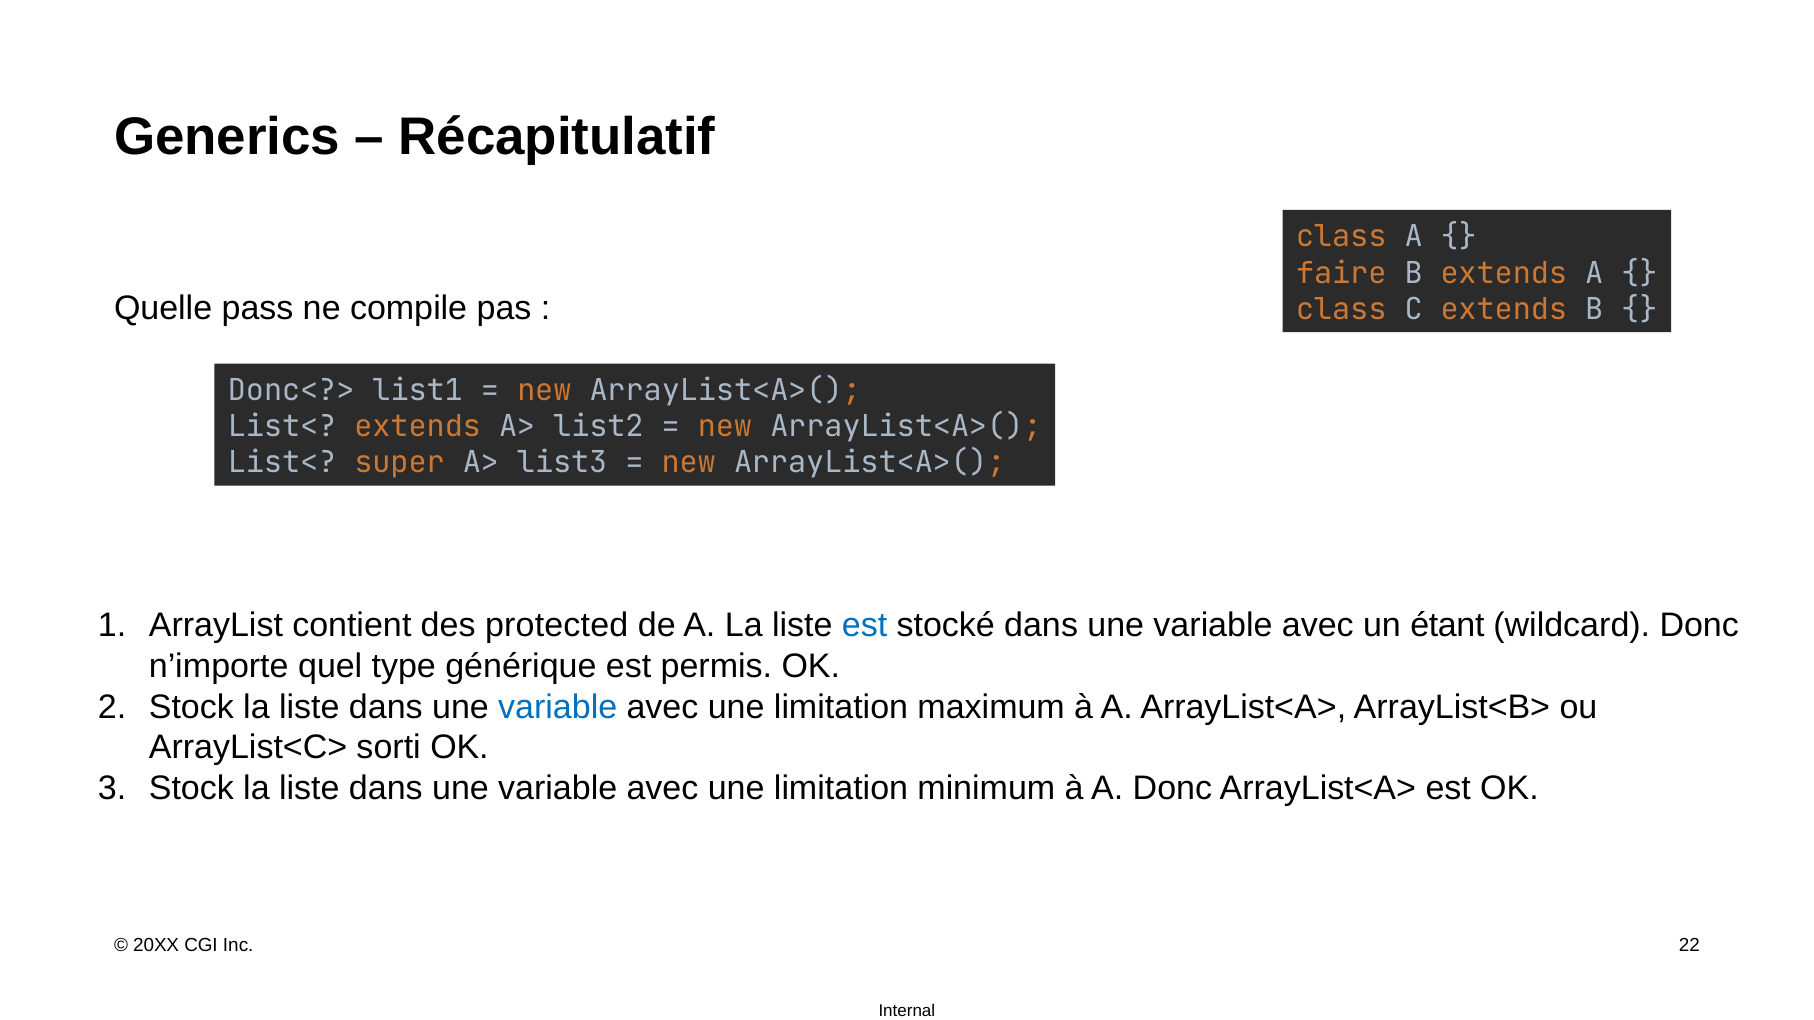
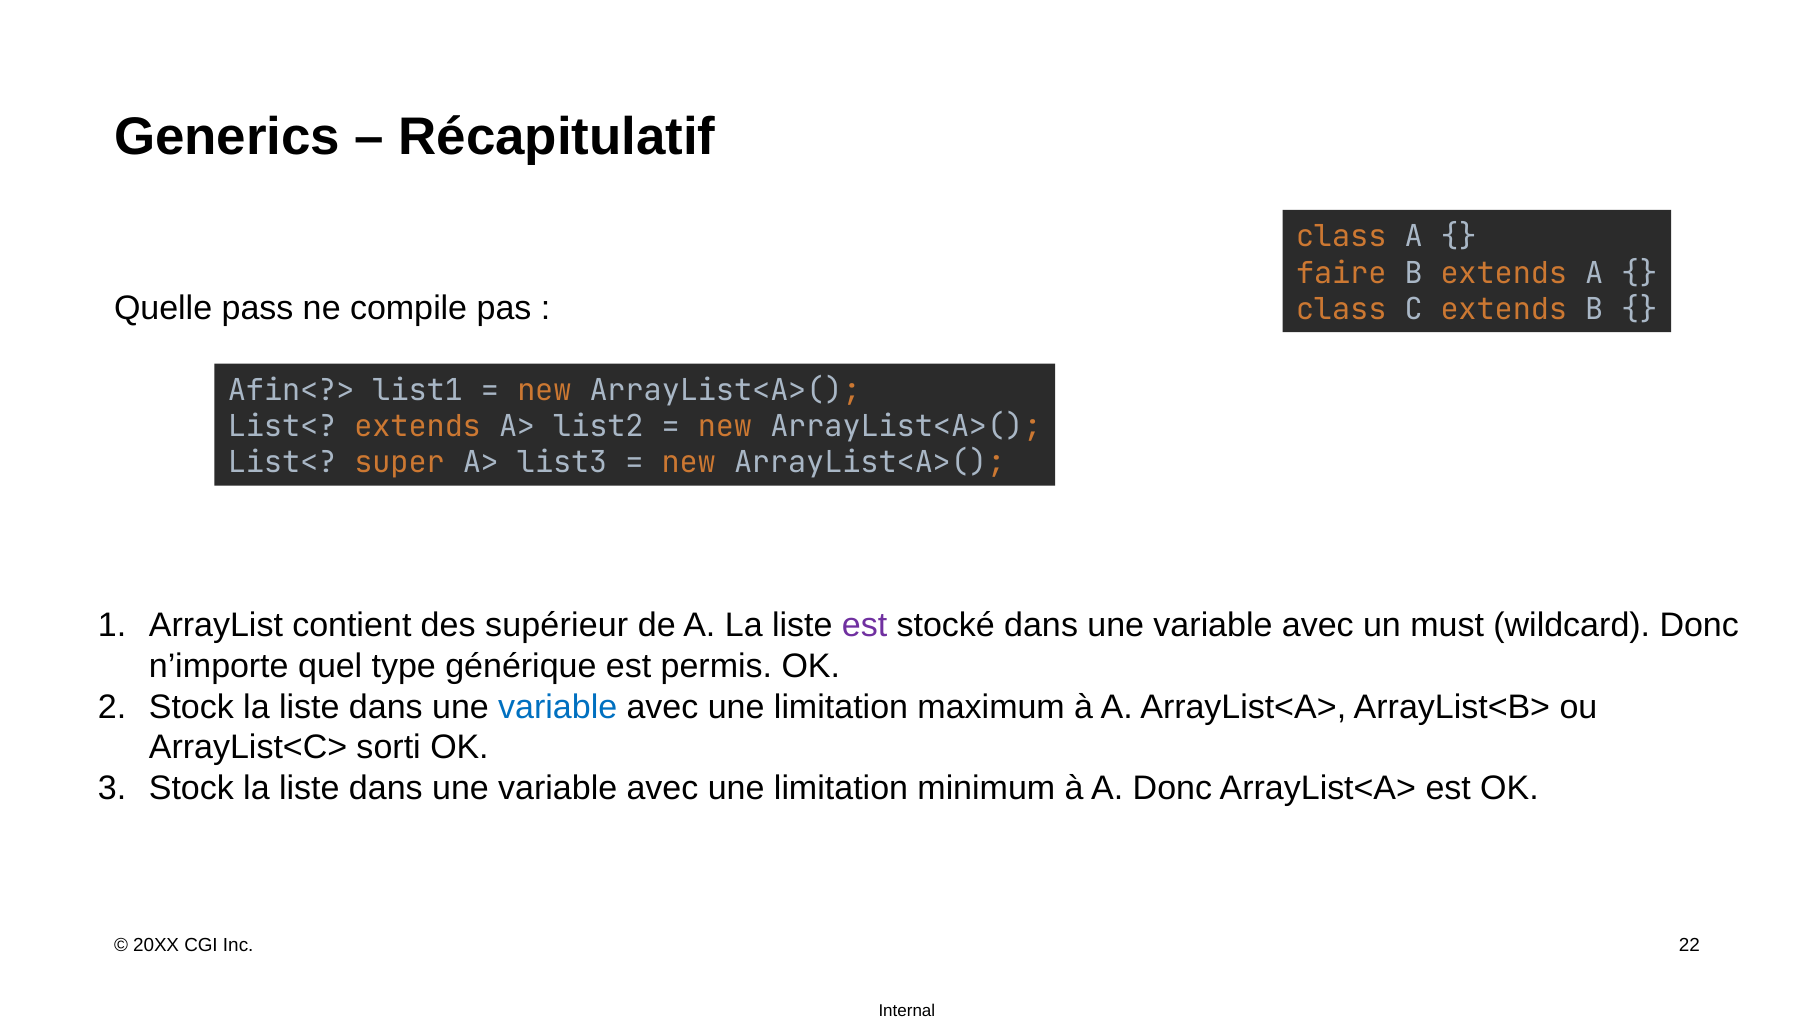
Donc<?>: Donc<?> -> Afin<?> (291, 391)
protected: protected -> supérieur (557, 625)
est colour: blue -> purple (865, 625)
étant: étant -> must (1447, 625)
